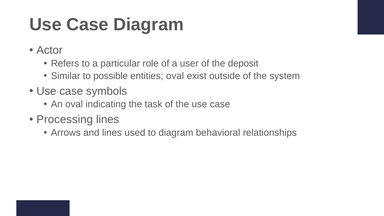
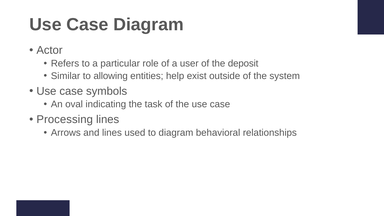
possible: possible -> allowing (111, 76)
entities oval: oval -> help (175, 76)
